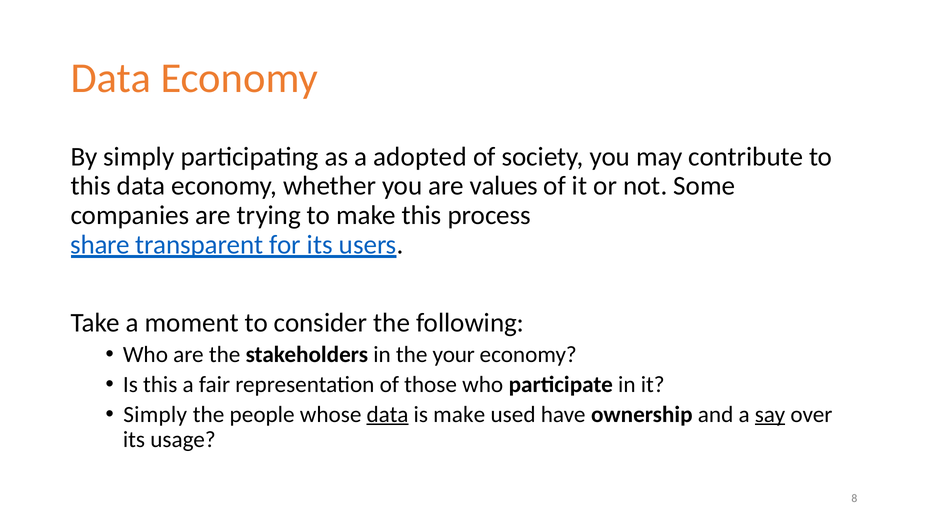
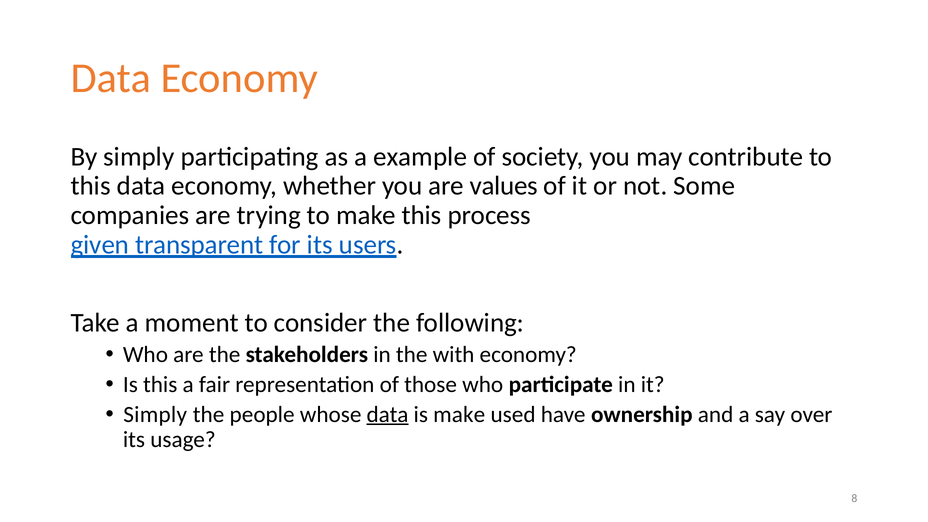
adopted: adopted -> example (420, 157)
share: share -> given (100, 245)
your: your -> with (454, 355)
say underline: present -> none (770, 414)
